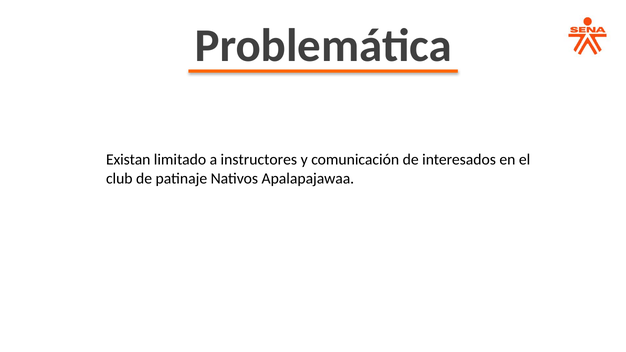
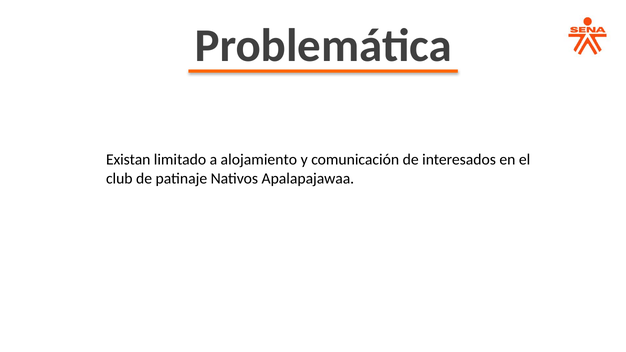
instructores: instructores -> alojamiento (259, 160)
